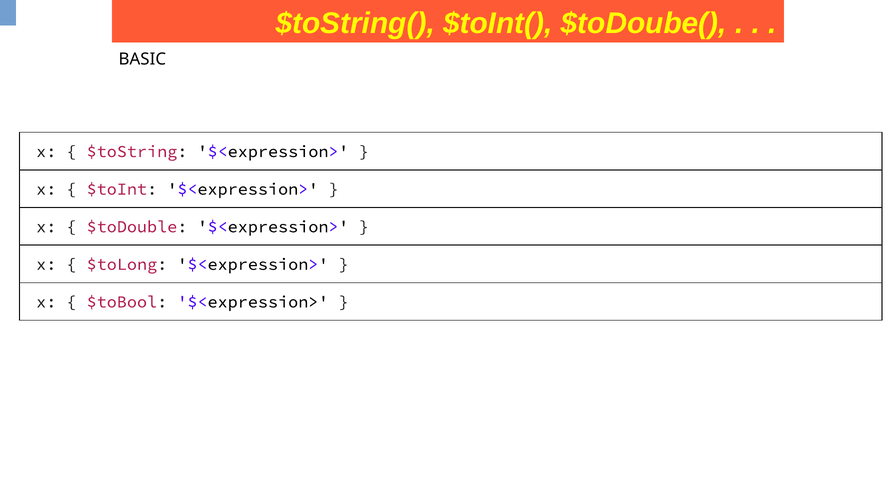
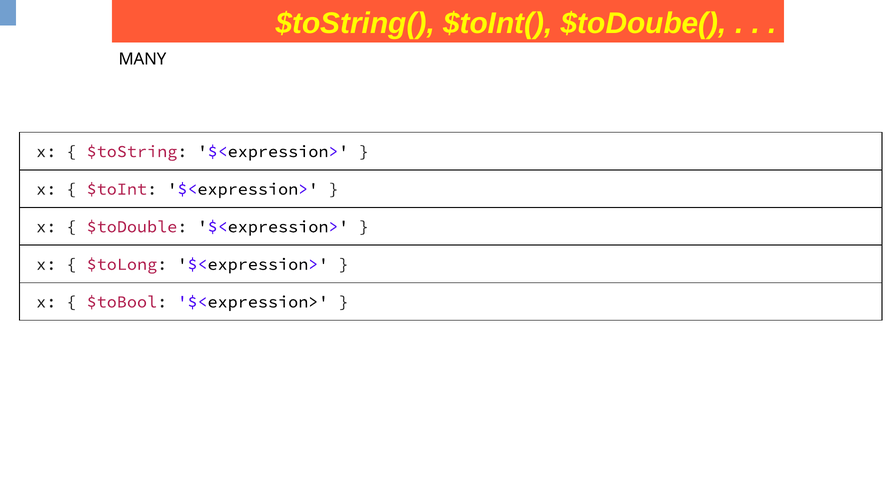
BASIC: BASIC -> MANY (142, 59)
